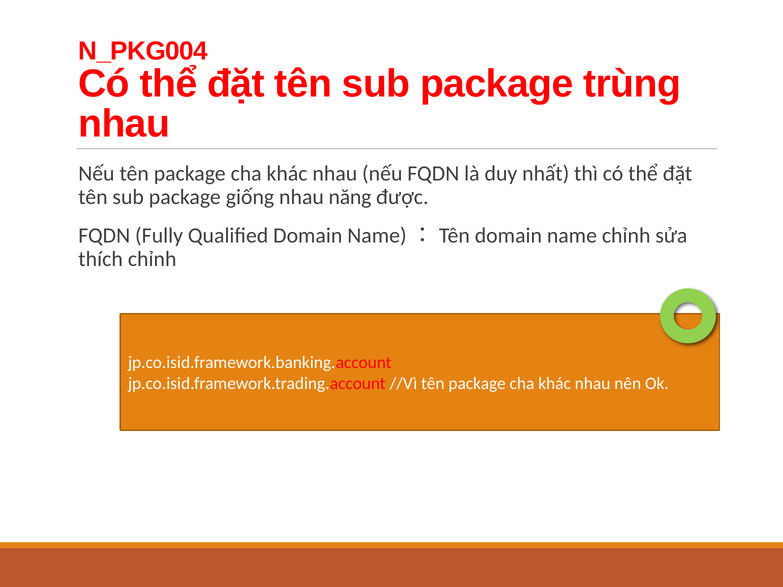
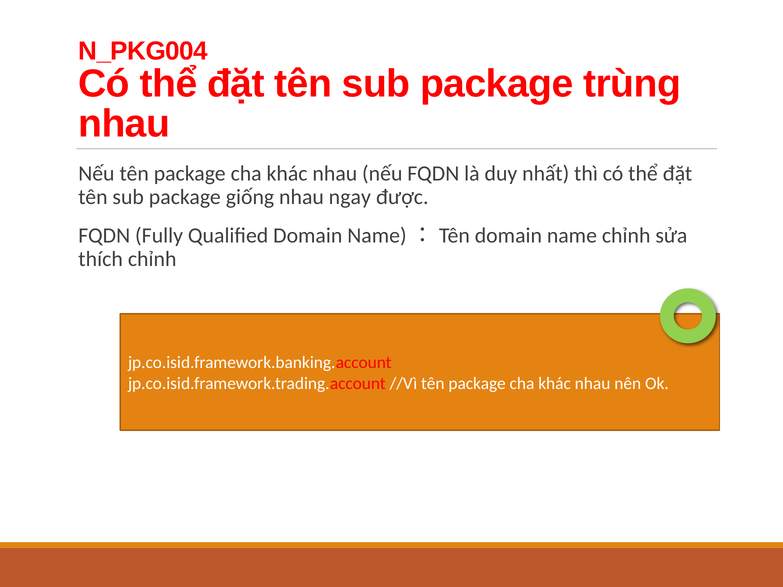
năng: năng -> ngay (350, 197)
